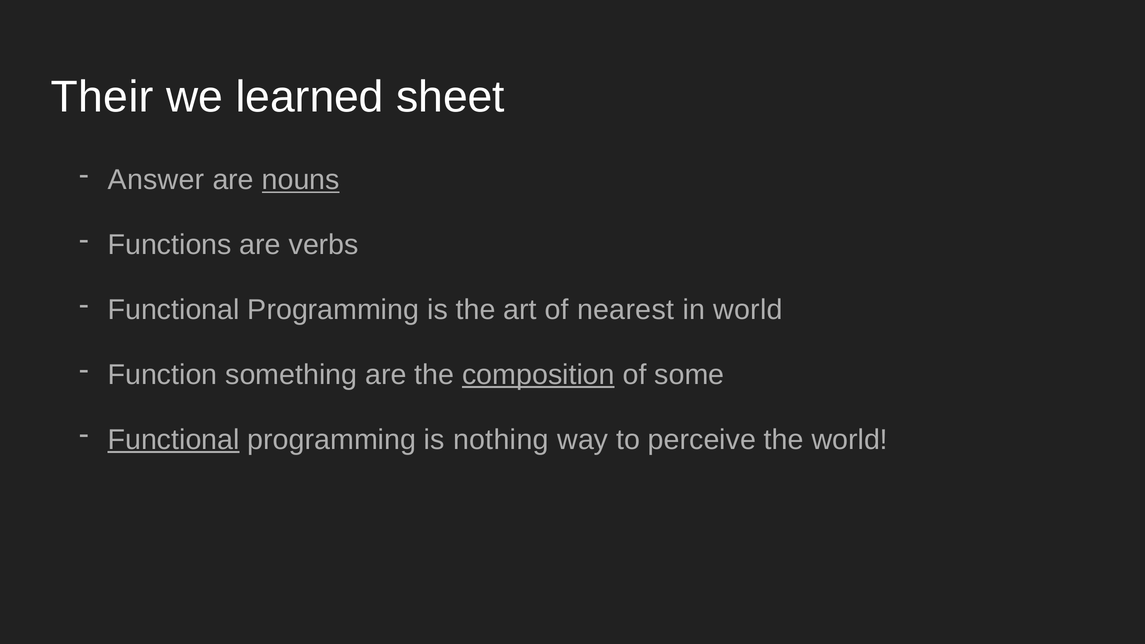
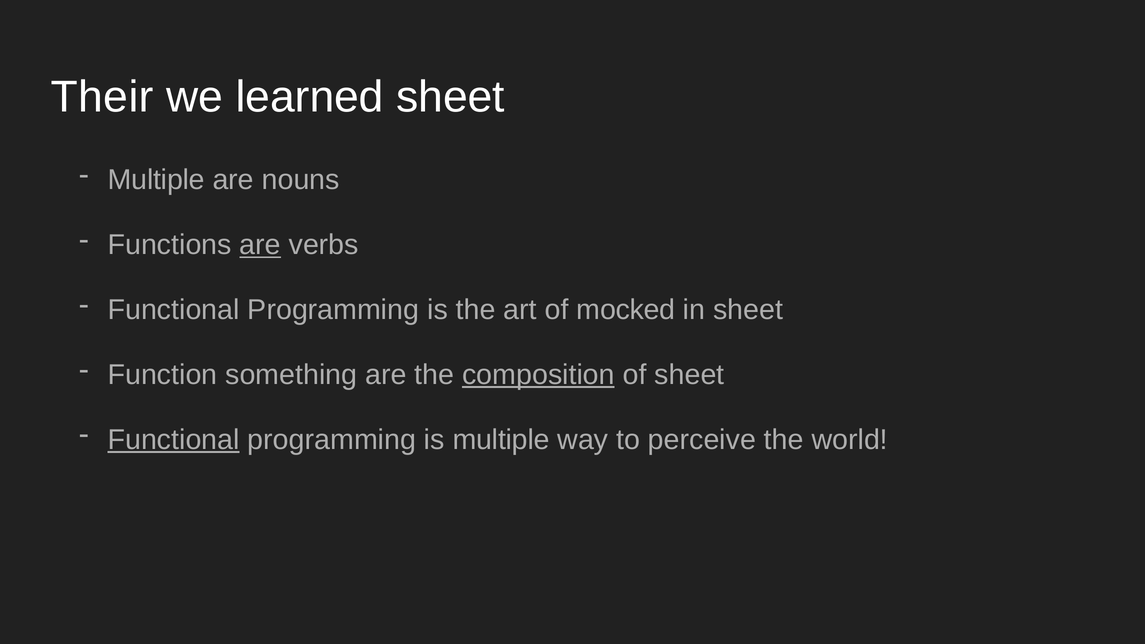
Answer: Answer -> Multiple (156, 180)
nouns underline: present -> none (301, 180)
are underline: none -> present (260, 245)
nearest: nearest -> mocked (626, 310)
in world: world -> sheet (748, 310)
of some: some -> sheet (689, 375)
is nothing: nothing -> multiple (501, 440)
